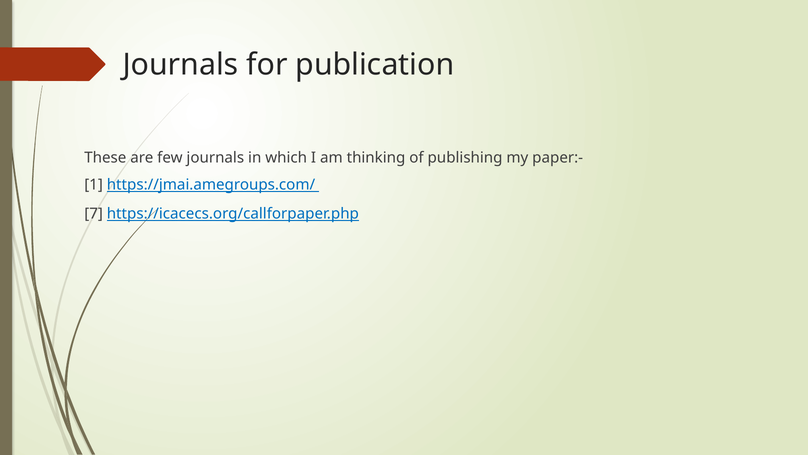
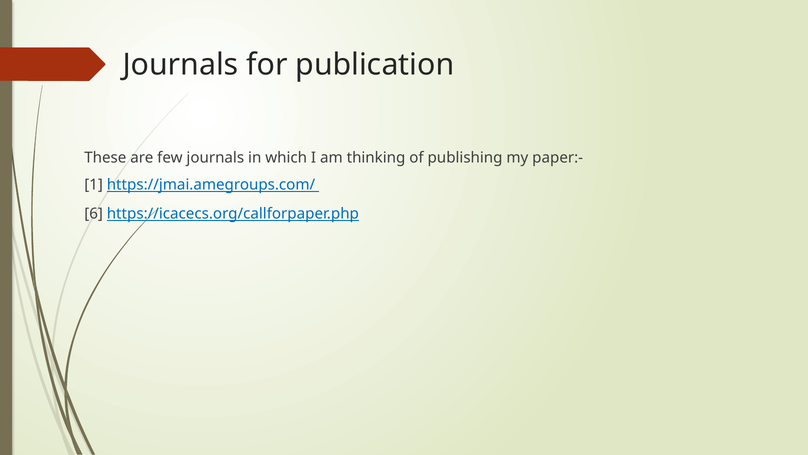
7: 7 -> 6 (94, 213)
